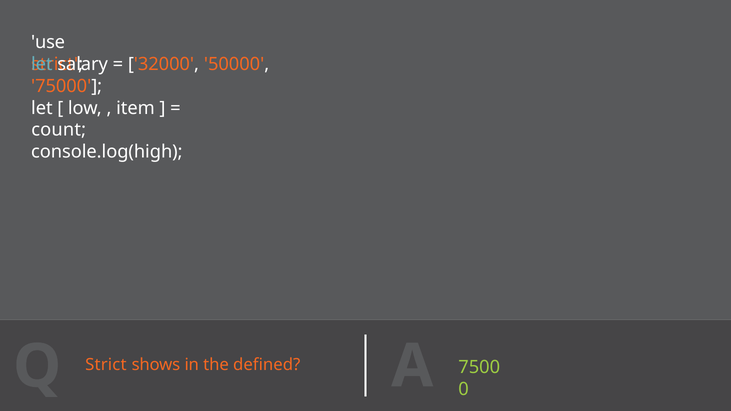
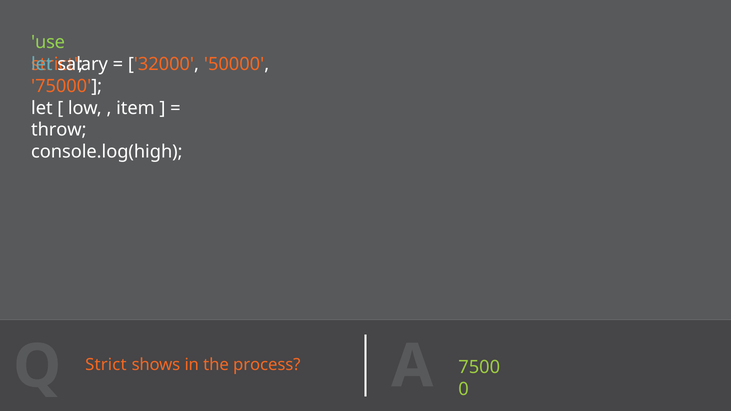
use colour: white -> light green (48, 42)
count: count -> throw (59, 130)
defined: defined -> process (267, 365)
